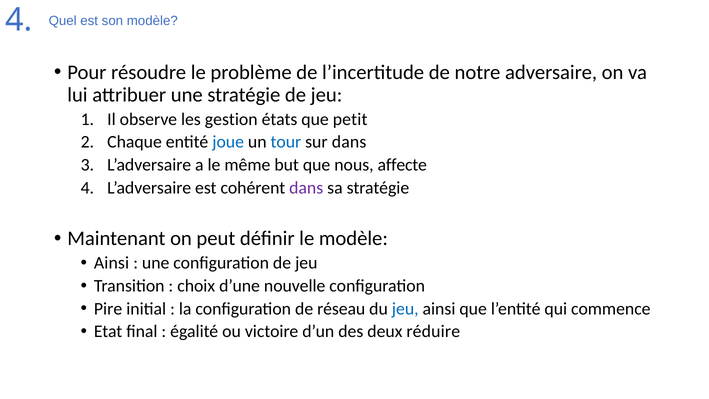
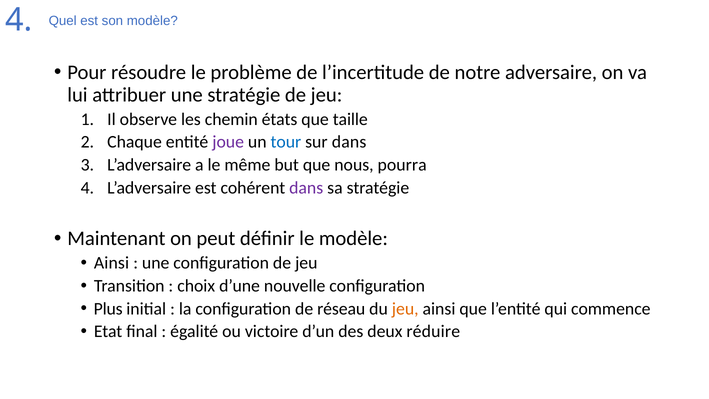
gestion: gestion -> chemin (231, 119)
petit: petit -> taille (350, 119)
joue colour: blue -> purple (228, 142)
affecte: affecte -> pourra (402, 165)
Pire: Pire -> Plus (108, 309)
jeu colour: blue -> orange (405, 309)
